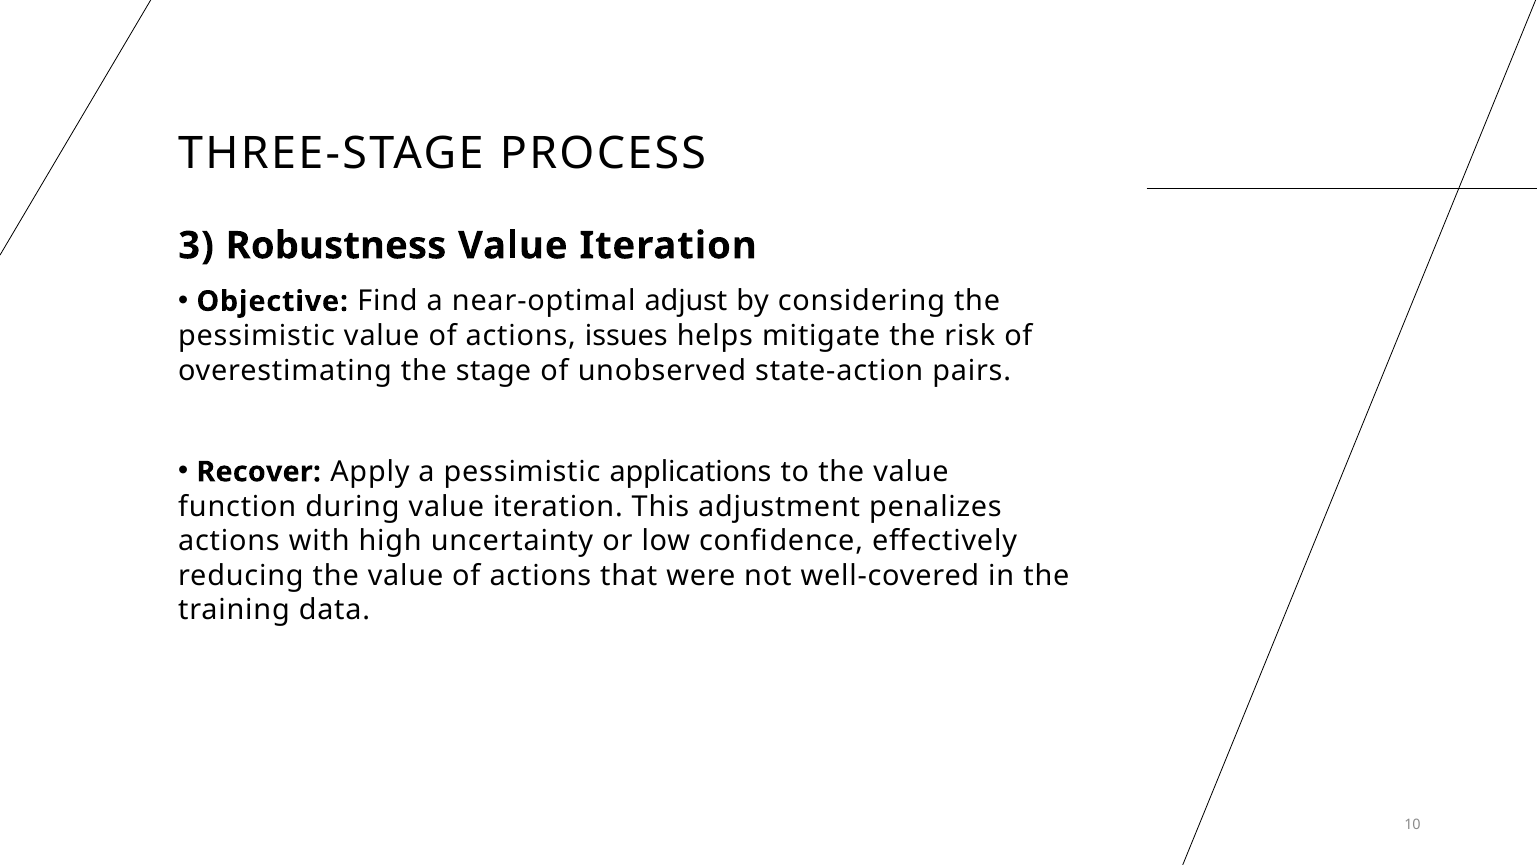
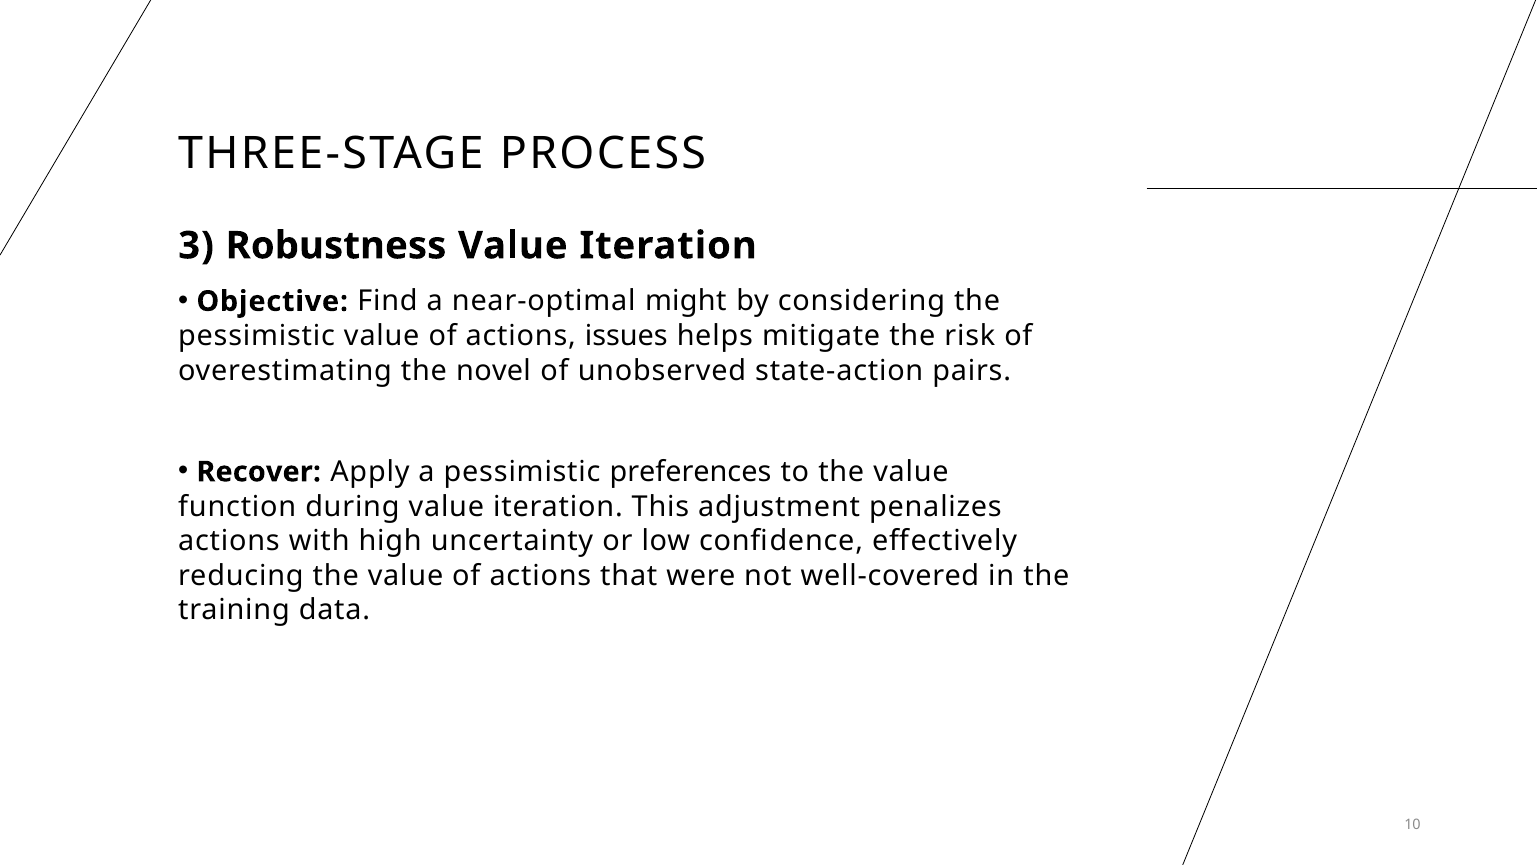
adjust: adjust -> might (686, 301)
stage: stage -> novel (494, 370)
applications: applications -> preferences (690, 472)
